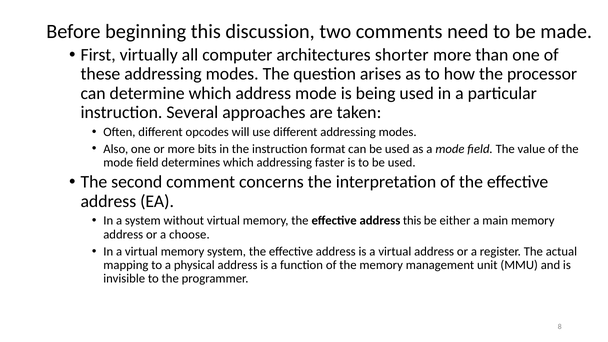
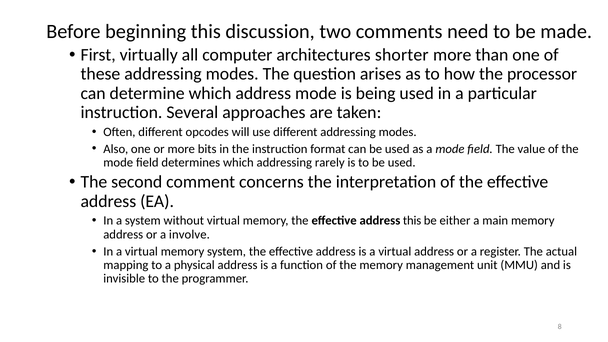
faster: faster -> rarely (330, 163)
choose: choose -> involve (189, 234)
